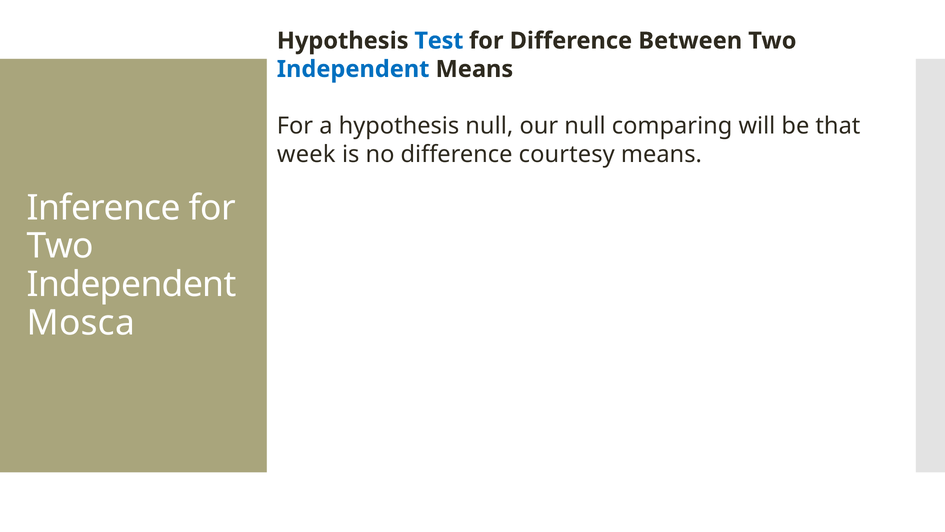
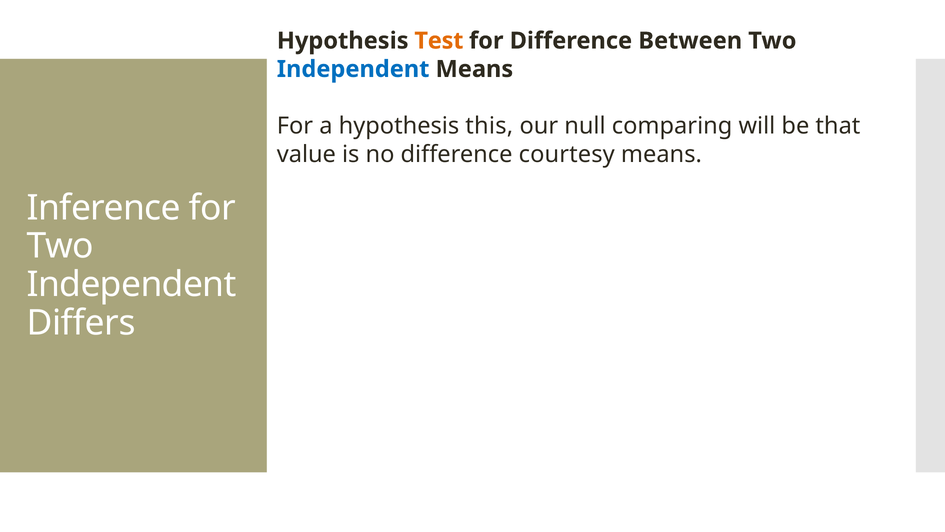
Test colour: blue -> orange (439, 41)
hypothesis null: null -> this (489, 126)
week: week -> value (306, 154)
Mosca: Mosca -> Differs (81, 323)
